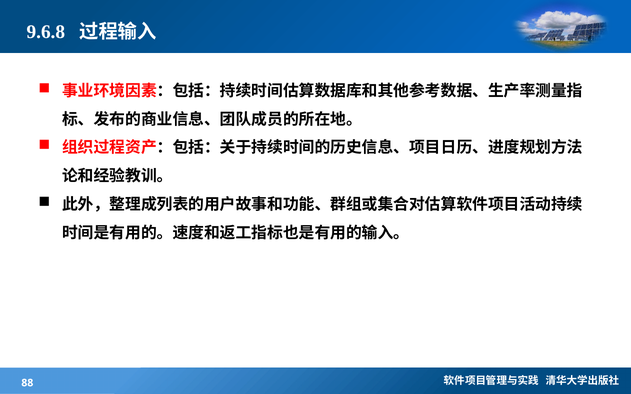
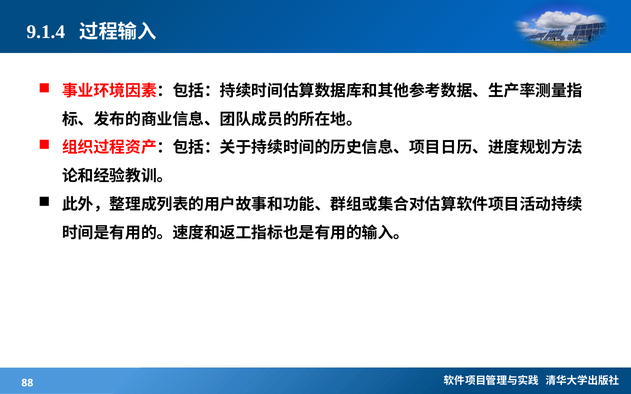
9.6.8: 9.6.8 -> 9.1.4 (46, 32)
